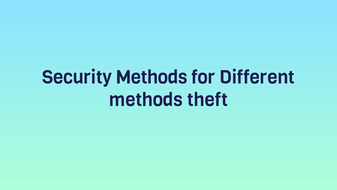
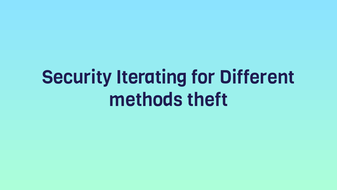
Security Methods: Methods -> Iterating (152, 77)
